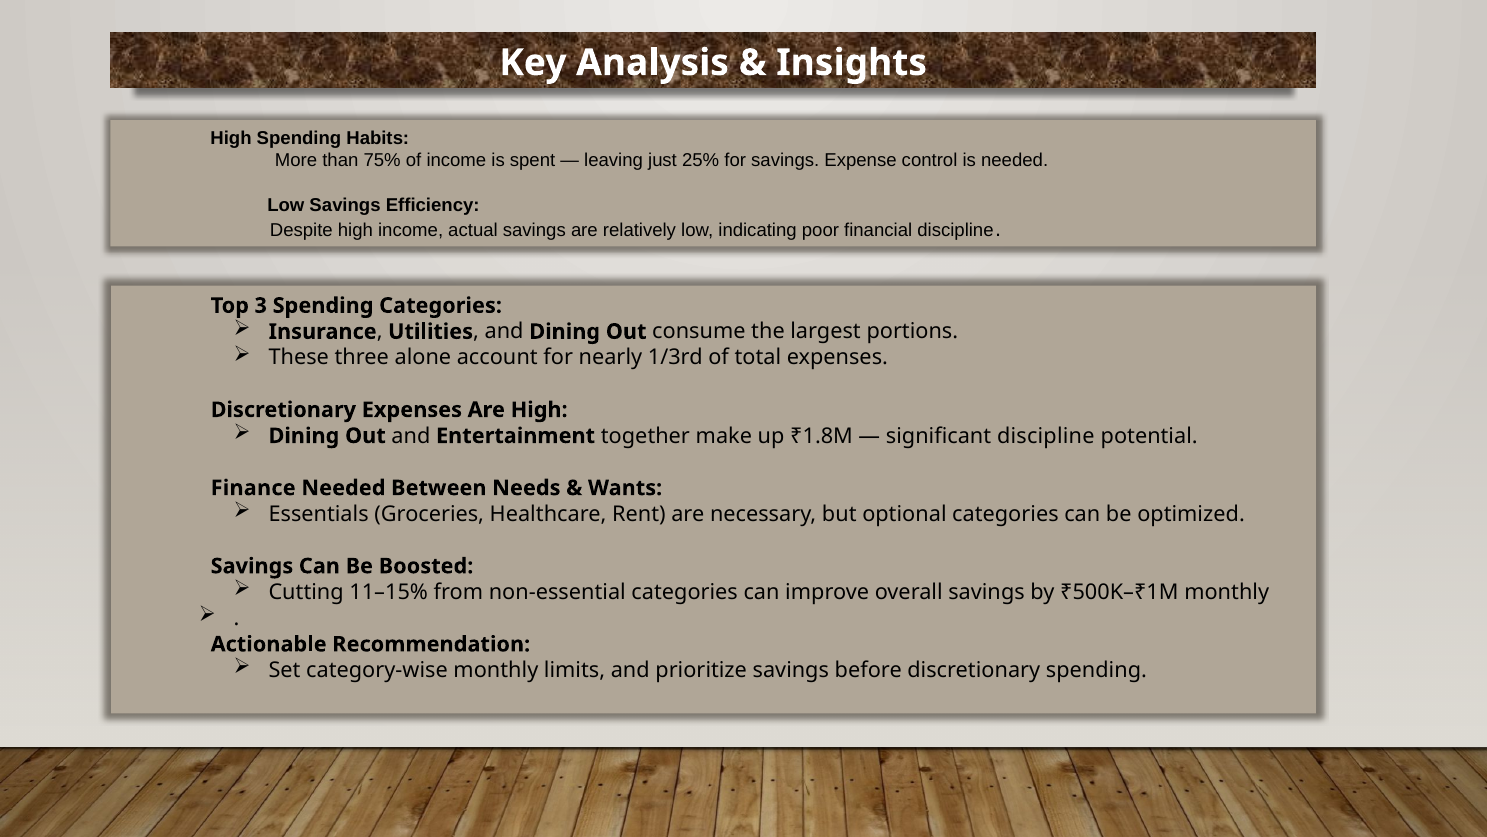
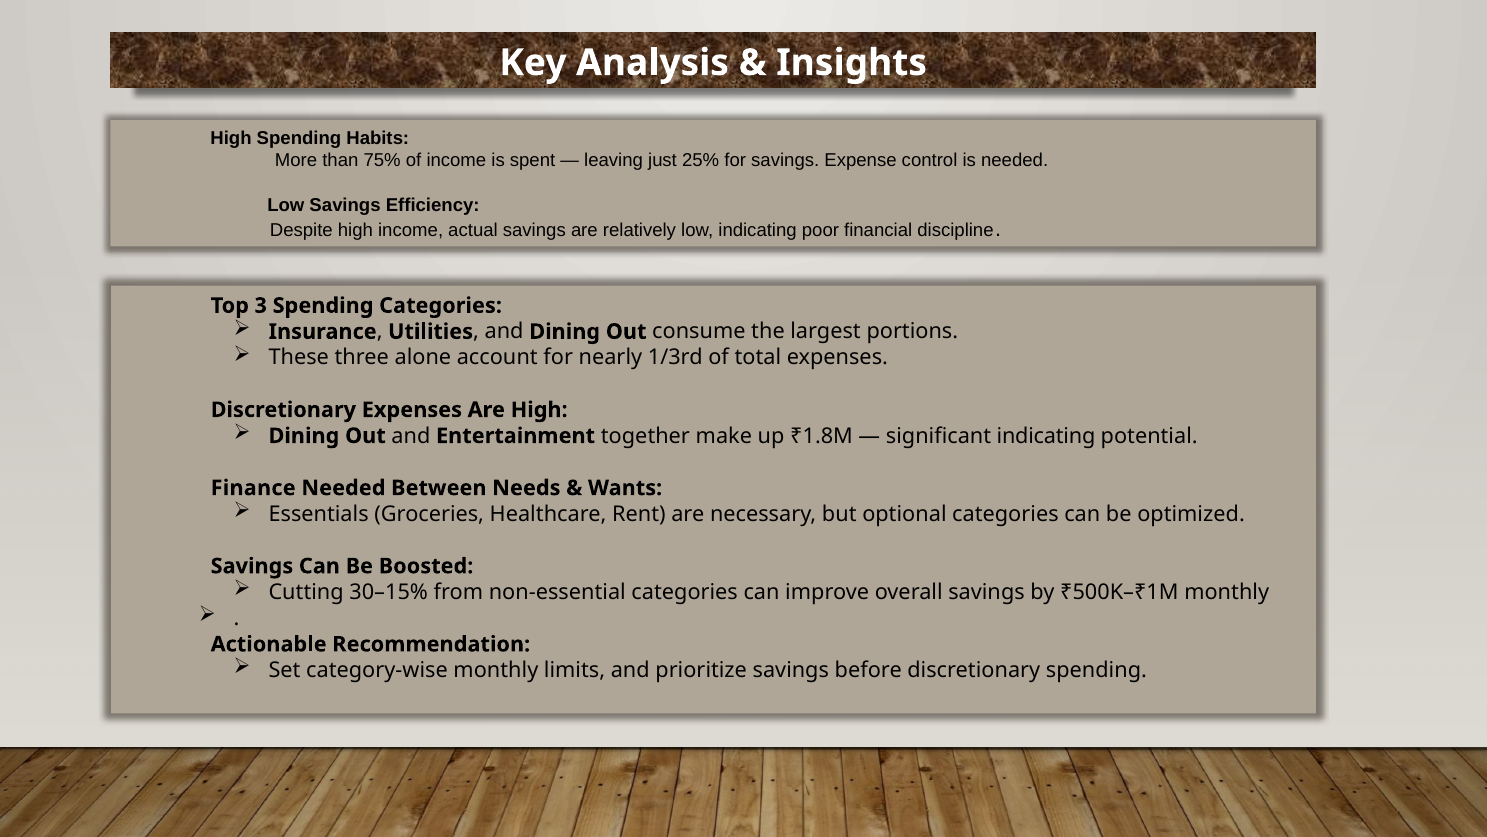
significant discipline: discipline -> indicating (1046, 436)
11–15%: 11–15% -> 30–15% (389, 592)
